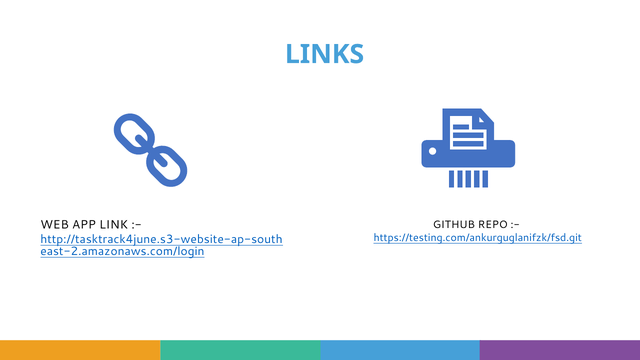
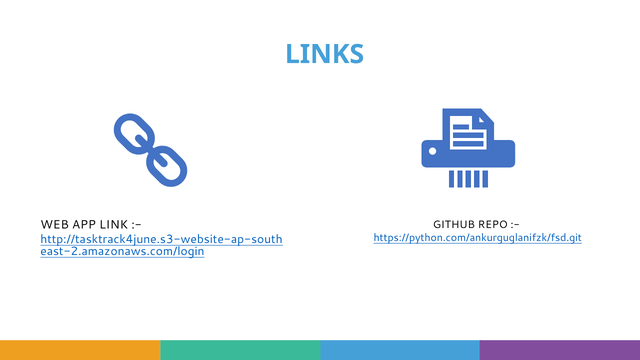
https://testing.com/ankurguglanifzk/fsd.git: https://testing.com/ankurguglanifzk/fsd.git -> https://python.com/ankurguglanifzk/fsd.git (478, 238)
